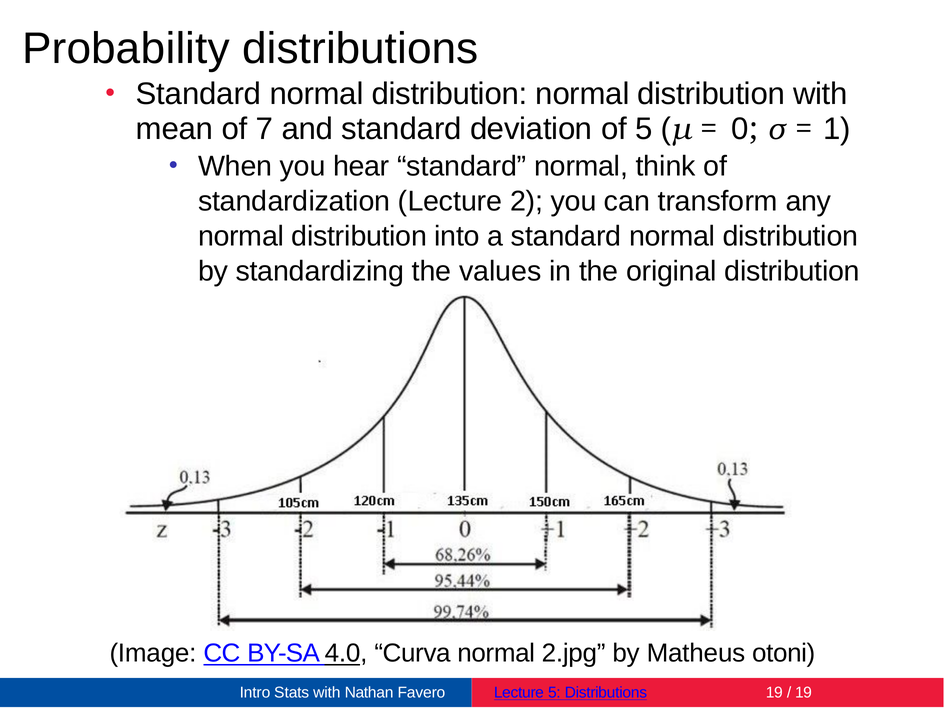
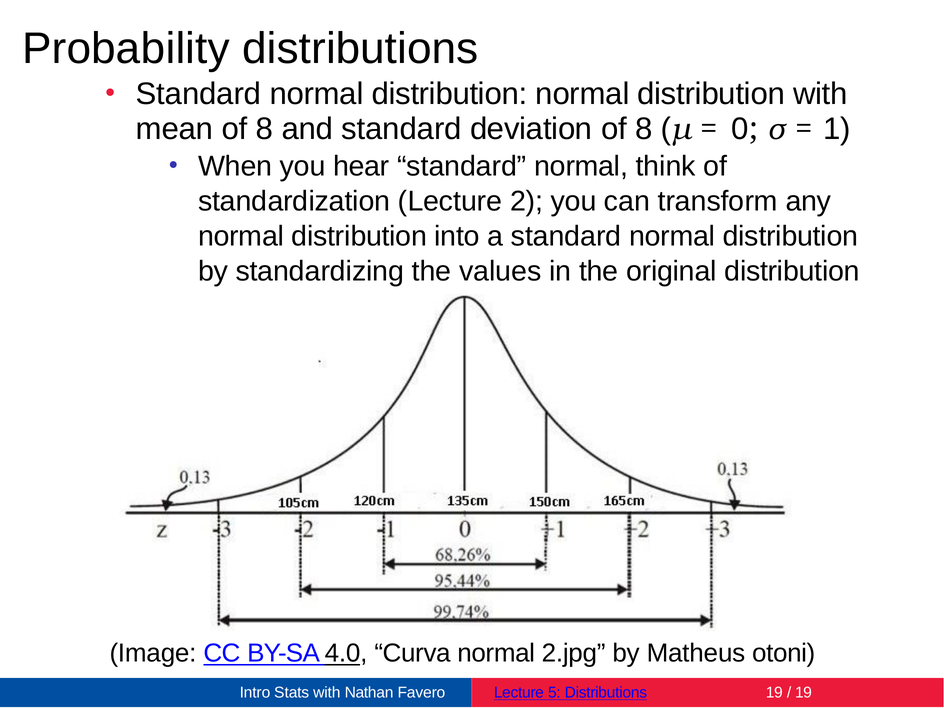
mean of 7: 7 -> 8 (265, 129)
deviation of 5: 5 -> 8 (644, 129)
